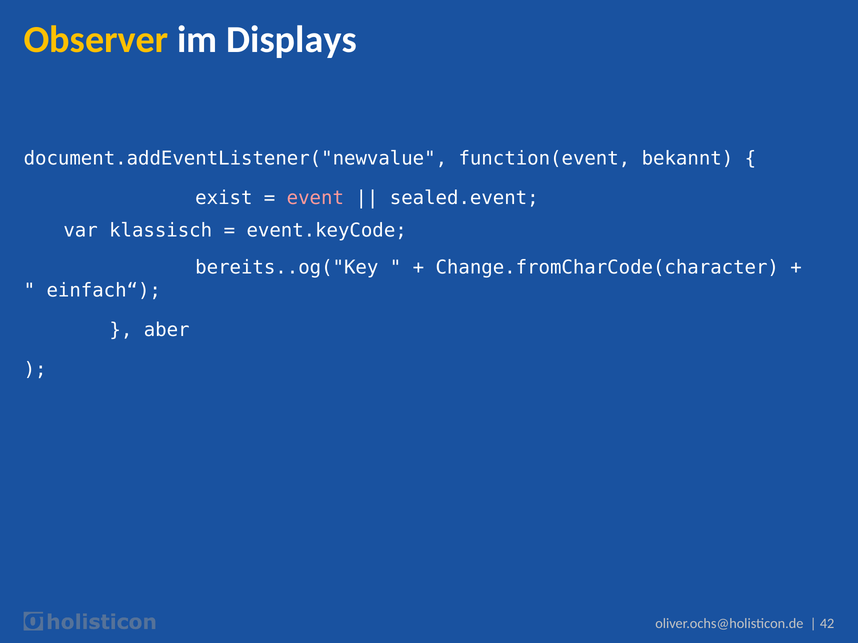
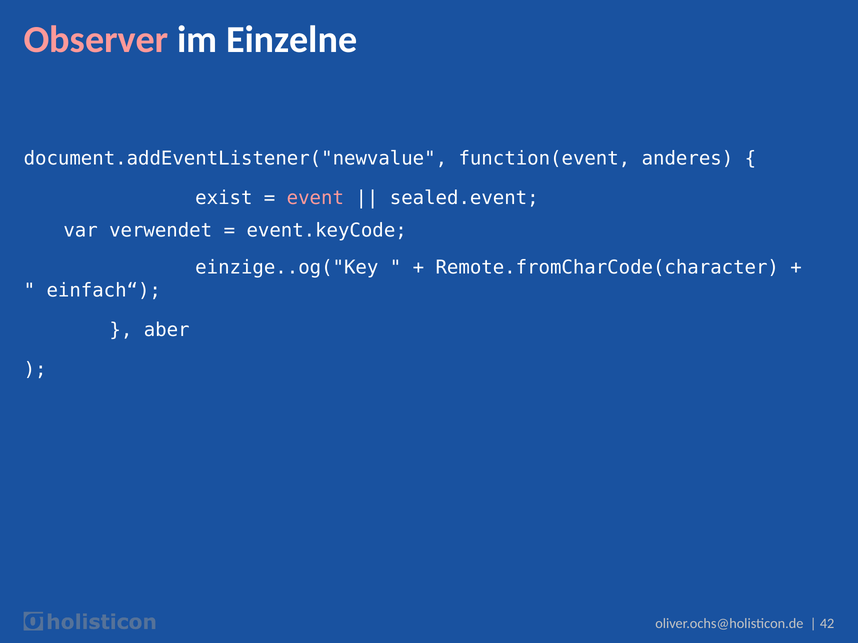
Observer colour: yellow -> pink (96, 40)
Displays: Displays -> Einzelne (292, 40)
bekannt: bekannt -> anderes (687, 159)
klassisch: klassisch -> verwendet (161, 231)
bereits..og("Key: bereits..og("Key -> einzige..og("Key (287, 268)
Change.fromCharCode(character: Change.fromCharCode(character -> Remote.fromCharCode(character (607, 268)
